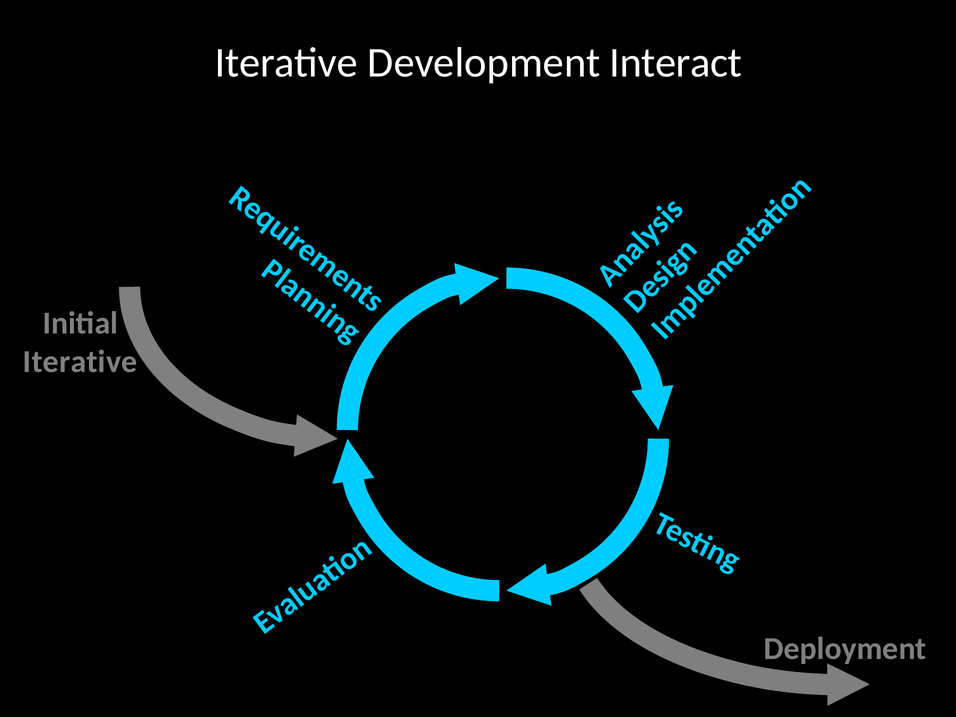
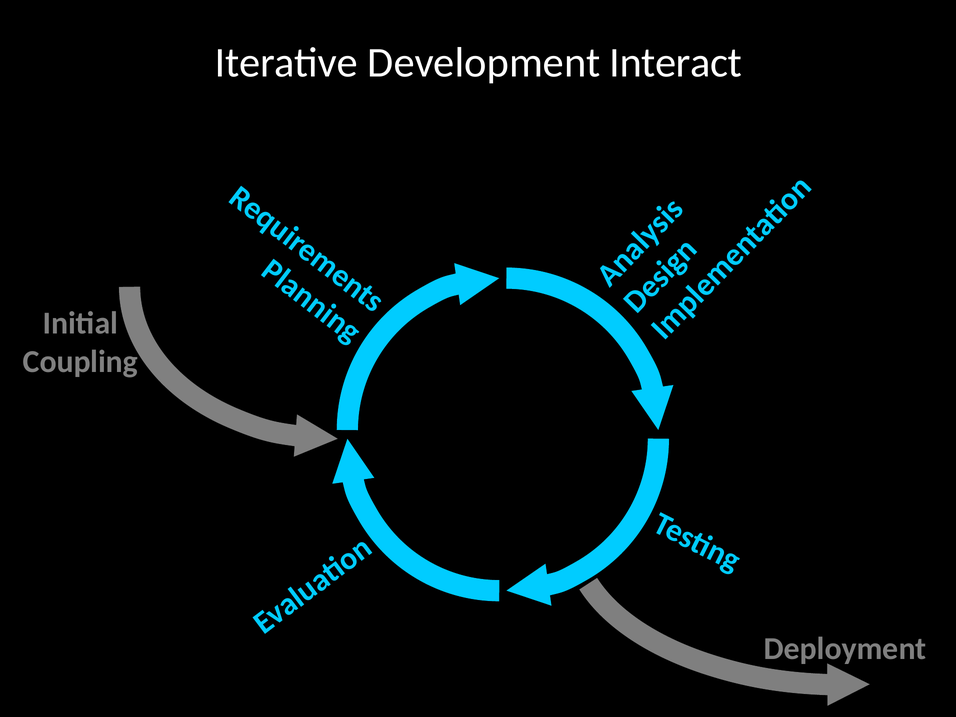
Iterative: Iterative -> Coupling (80, 362)
